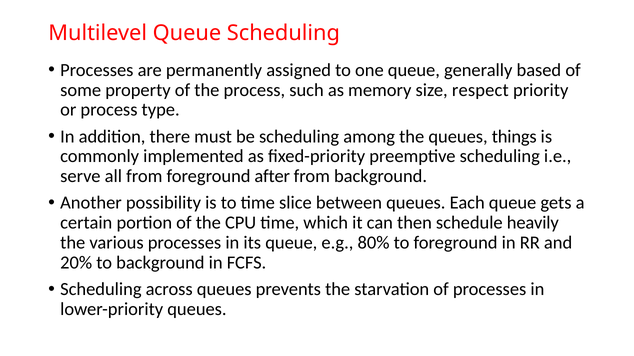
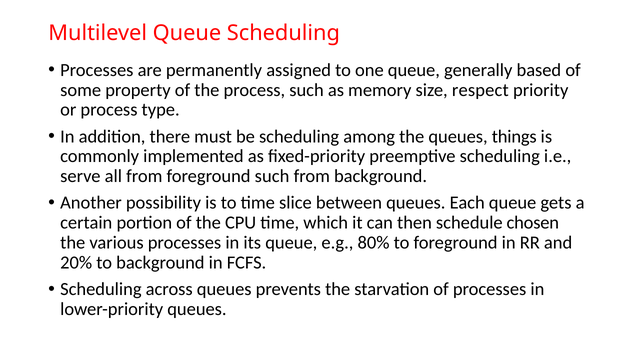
foreground after: after -> such (272, 177)
heavily: heavily -> chosen (533, 223)
